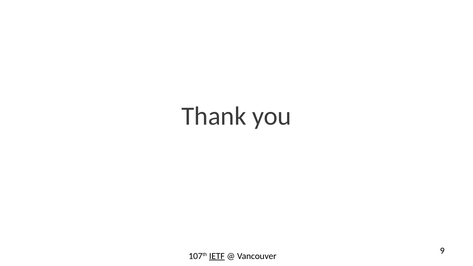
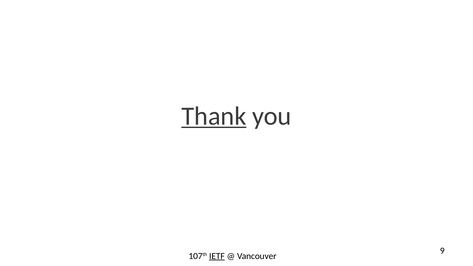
Thank underline: none -> present (214, 116)
